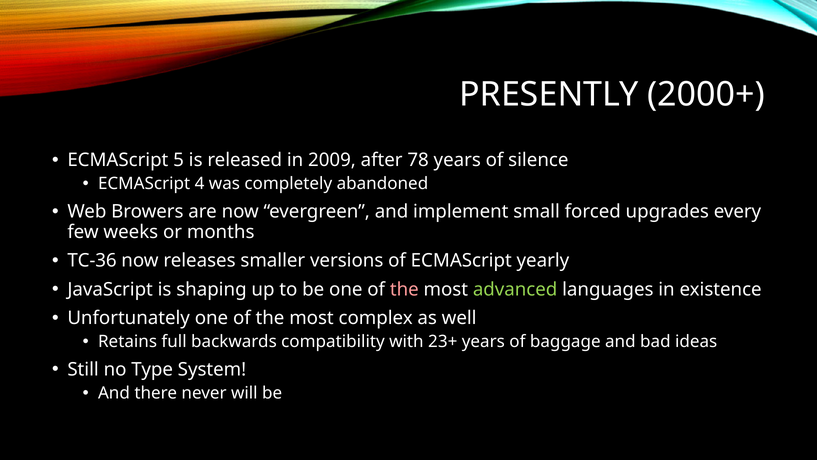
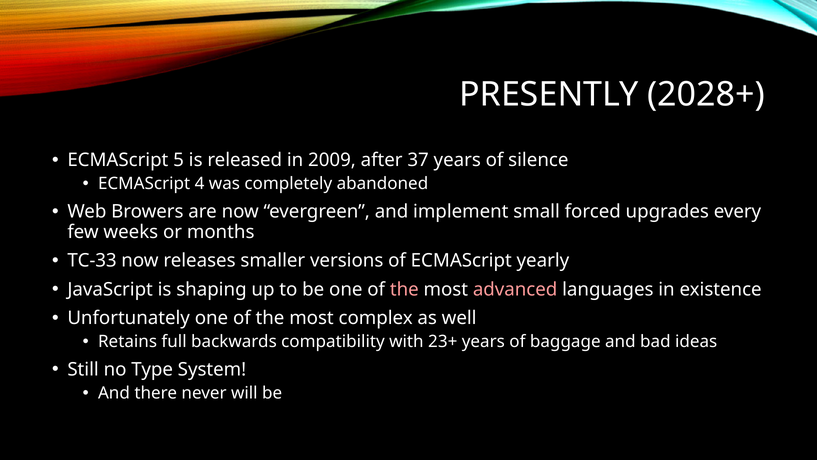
2000+: 2000+ -> 2028+ (706, 94)
78: 78 -> 37 (418, 160)
TC-36: TC-36 -> TC-33 (92, 260)
advanced colour: light green -> pink (515, 289)
